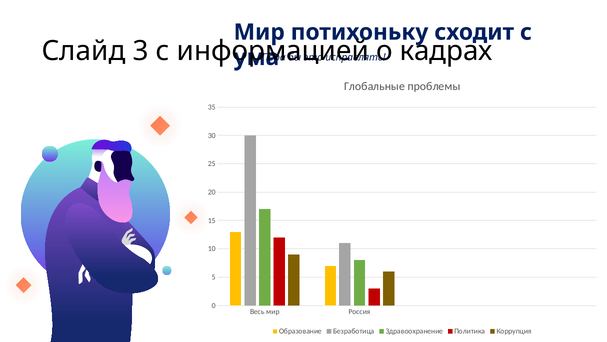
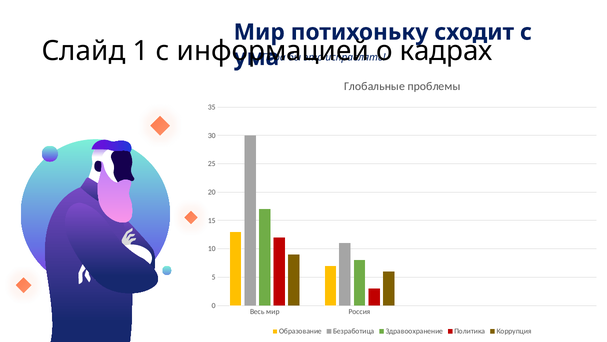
3: 3 -> 1 (141, 51)
